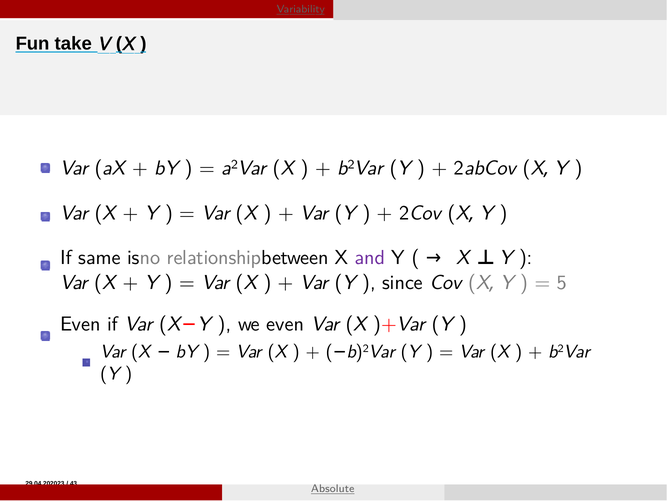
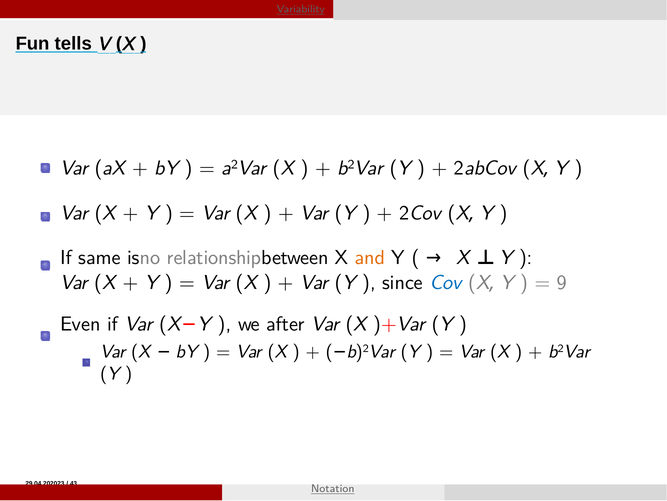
take: take -> tells (73, 44)
and colour: purple -> orange (370, 257)
Cov colour: black -> blue (446, 282)
5: 5 -> 9 (562, 282)
we even: even -> after (286, 324)
Absolute: Absolute -> Notation (333, 488)
